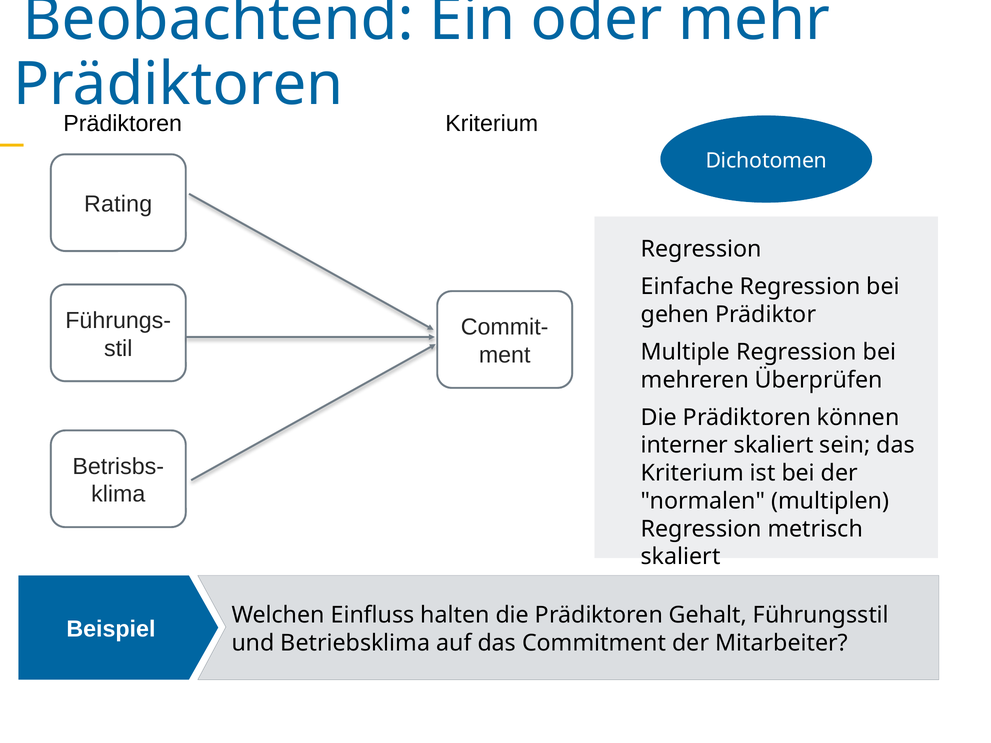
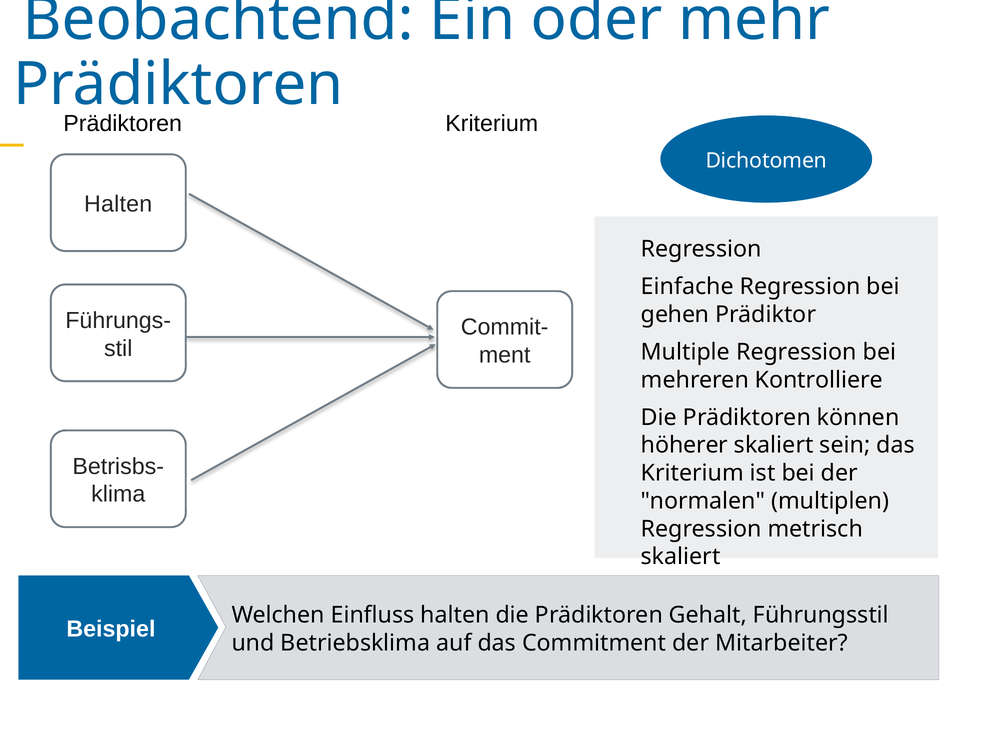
Rating: Rating -> Halten (118, 204)
Überprüfen: Überprüfen -> Kontrolliere (819, 380)
interner: interner -> höherer (685, 445)
